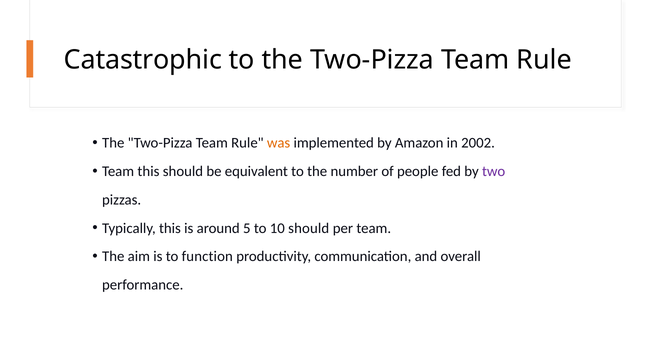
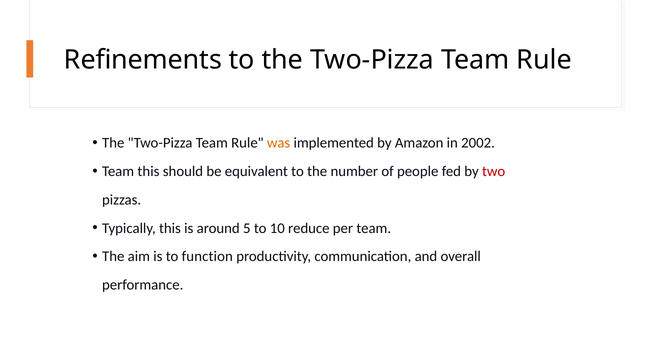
Catastrophic: Catastrophic -> Refinements (143, 60)
two colour: purple -> red (494, 172)
10 should: should -> reduce (309, 228)
